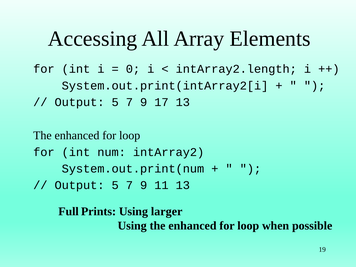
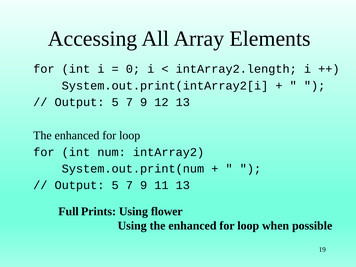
17: 17 -> 12 (161, 102)
larger: larger -> flower (167, 211)
